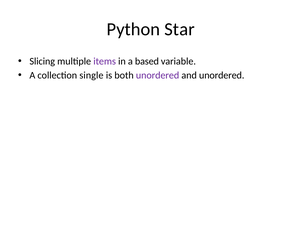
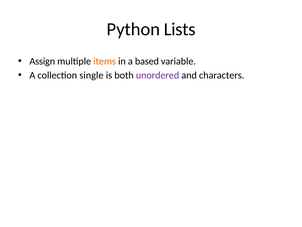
Star: Star -> Lists (180, 29)
Slicing: Slicing -> Assign (42, 61)
items colour: purple -> orange (105, 61)
and unordered: unordered -> characters (222, 75)
